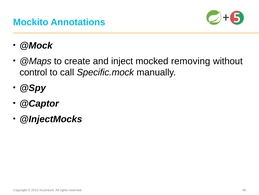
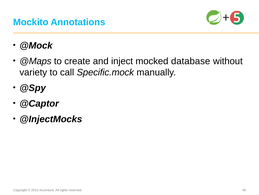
removing: removing -> database (191, 61)
control: control -> variety (33, 72)
